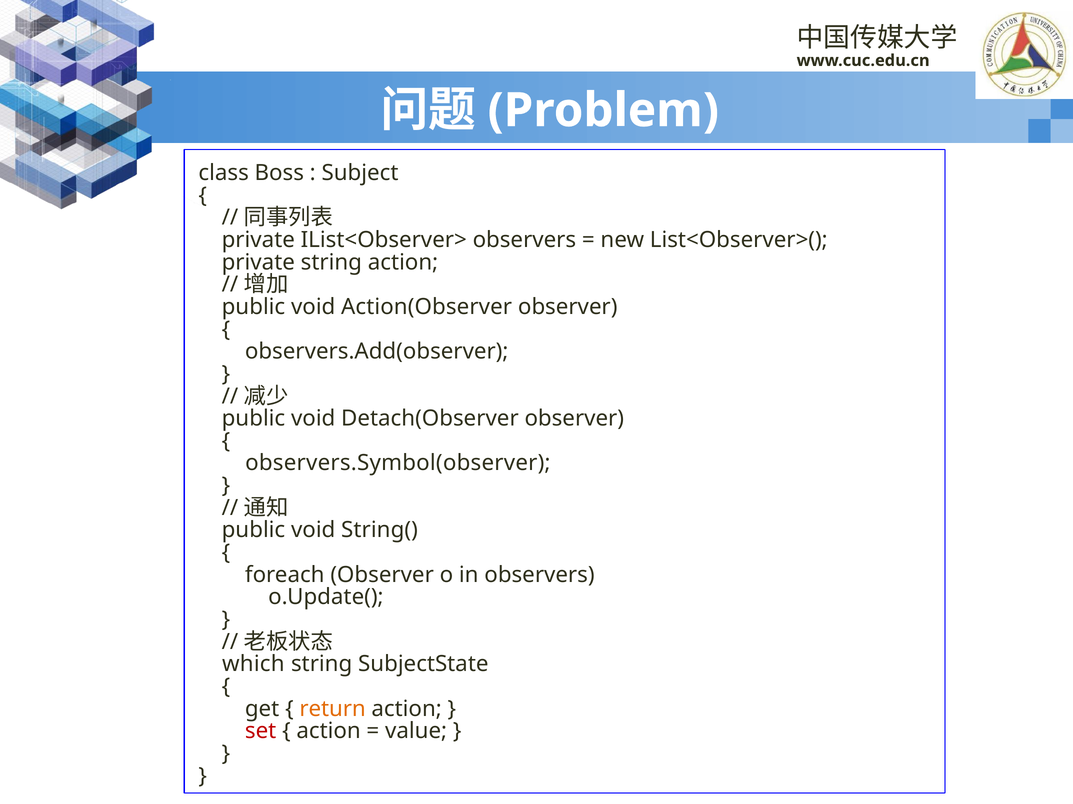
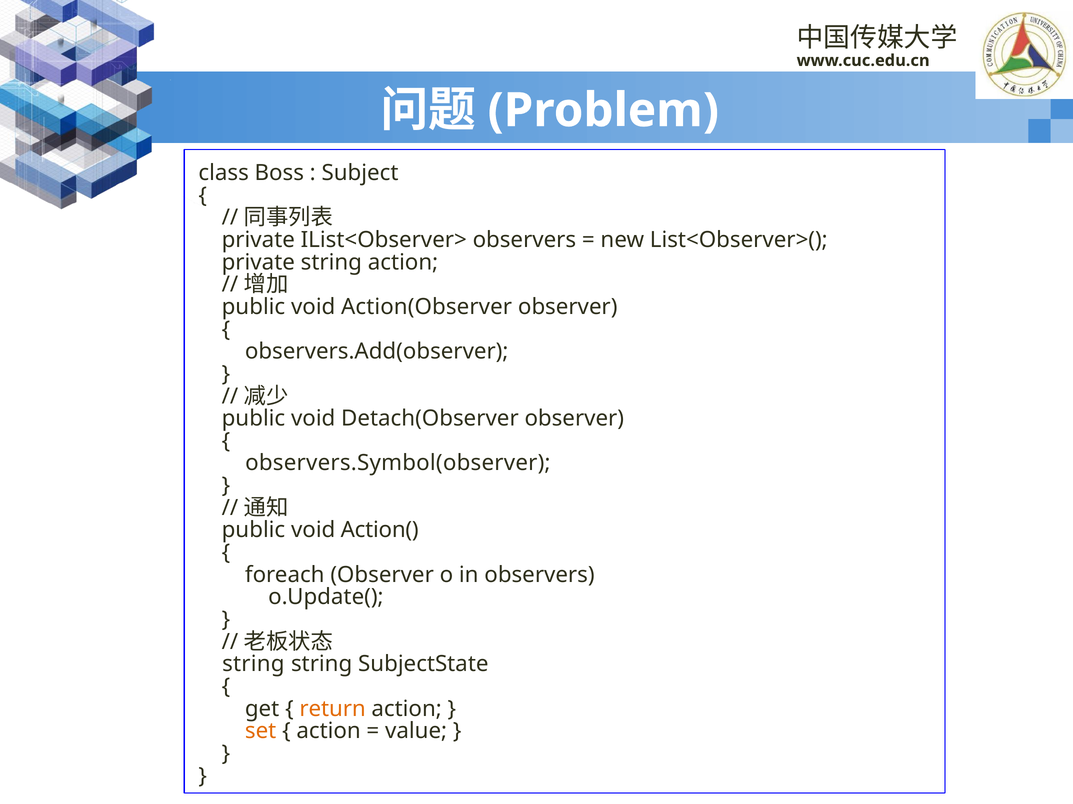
String(: String( -> Action( (380, 531)
which: which -> string (253, 665)
set colour: red -> orange (261, 732)
